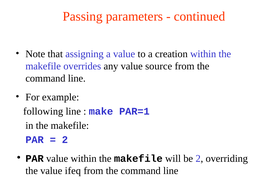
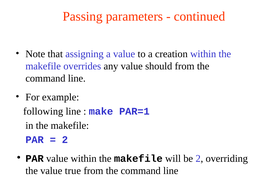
source: source -> should (159, 66)
ifeq: ifeq -> true (73, 171)
